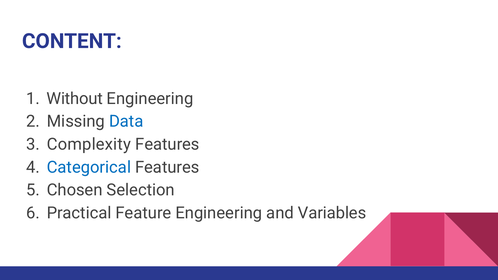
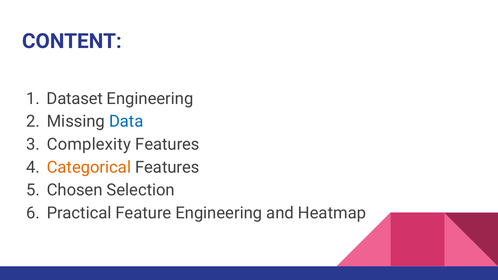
Without: Without -> Dataset (75, 99)
Categorical colour: blue -> orange (89, 167)
Variables: Variables -> Heatmap (332, 213)
